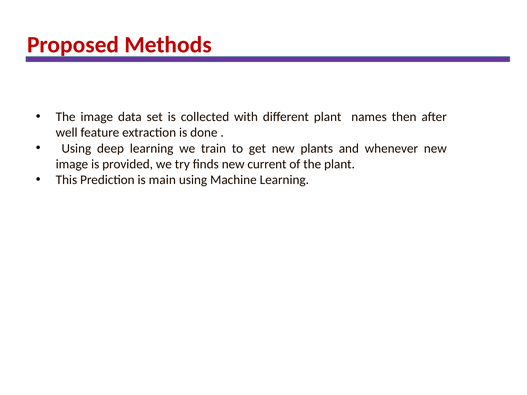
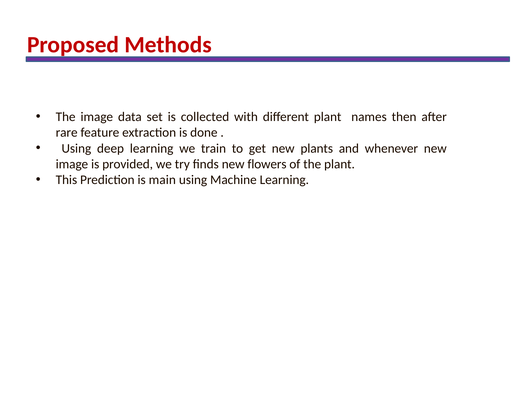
well: well -> rare (67, 133)
current: current -> flowers (267, 164)
